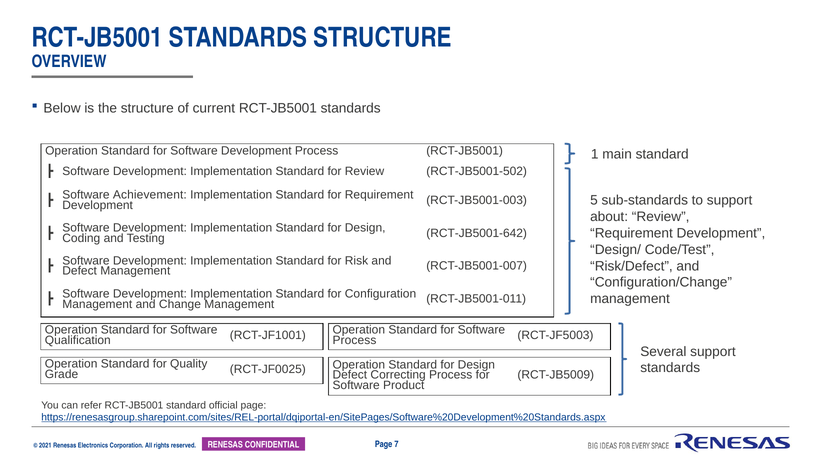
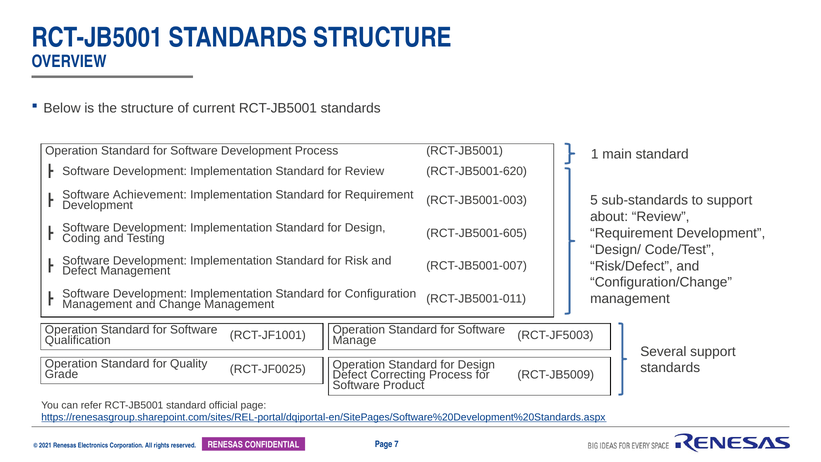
RCT-JB5001-502: RCT-JB5001-502 -> RCT-JB5001-620 (477, 171)
RCT-JB5001-642: RCT-JB5001-642 -> RCT-JB5001-605 (477, 233)
Process: Process -> Manage (354, 340)
